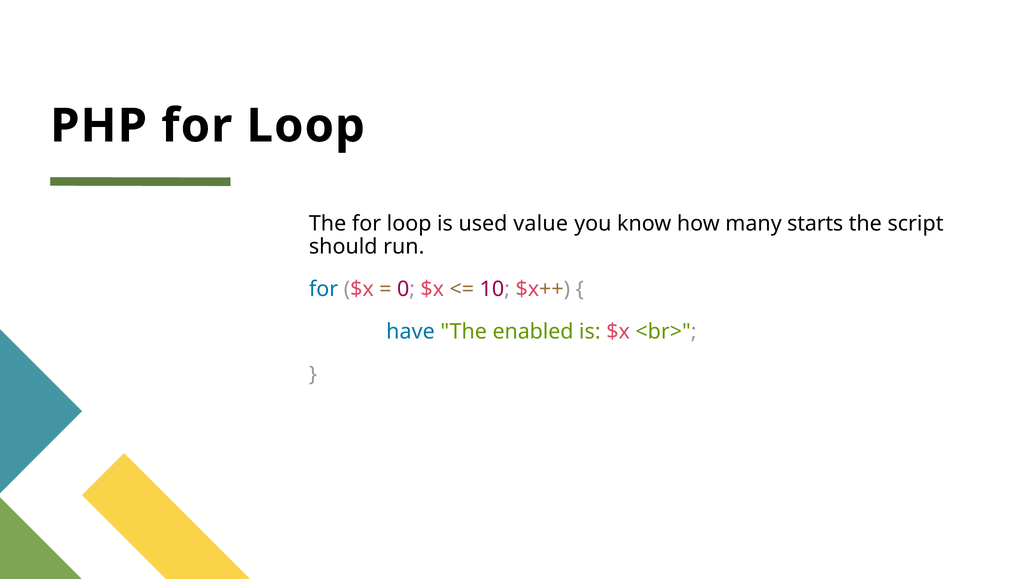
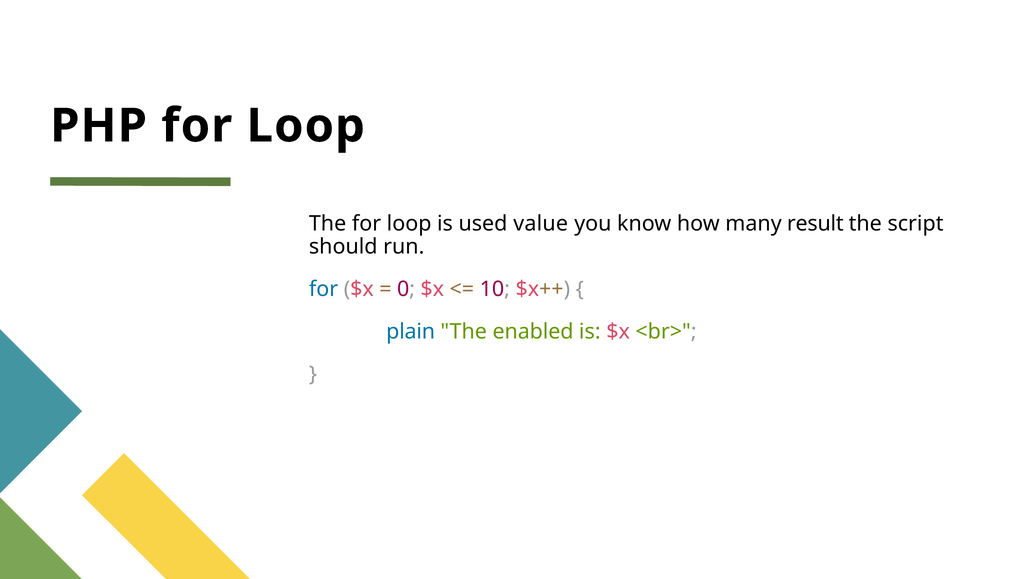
starts: starts -> result (815, 224)
have: have -> plain (411, 332)
